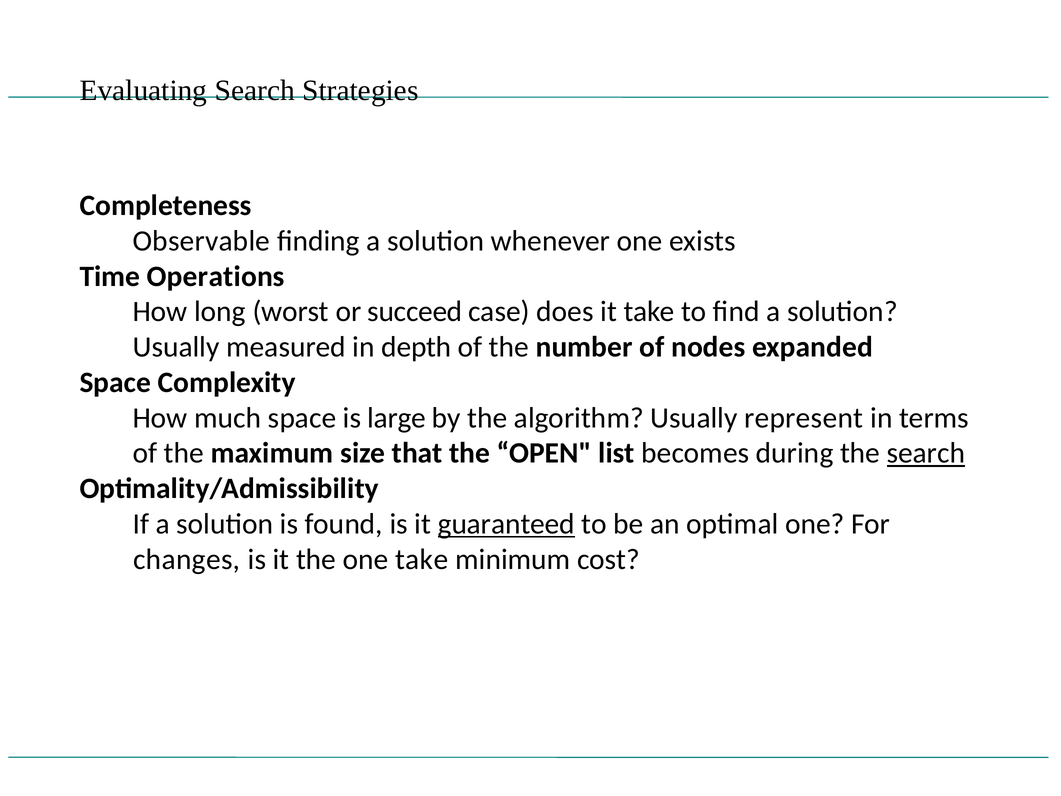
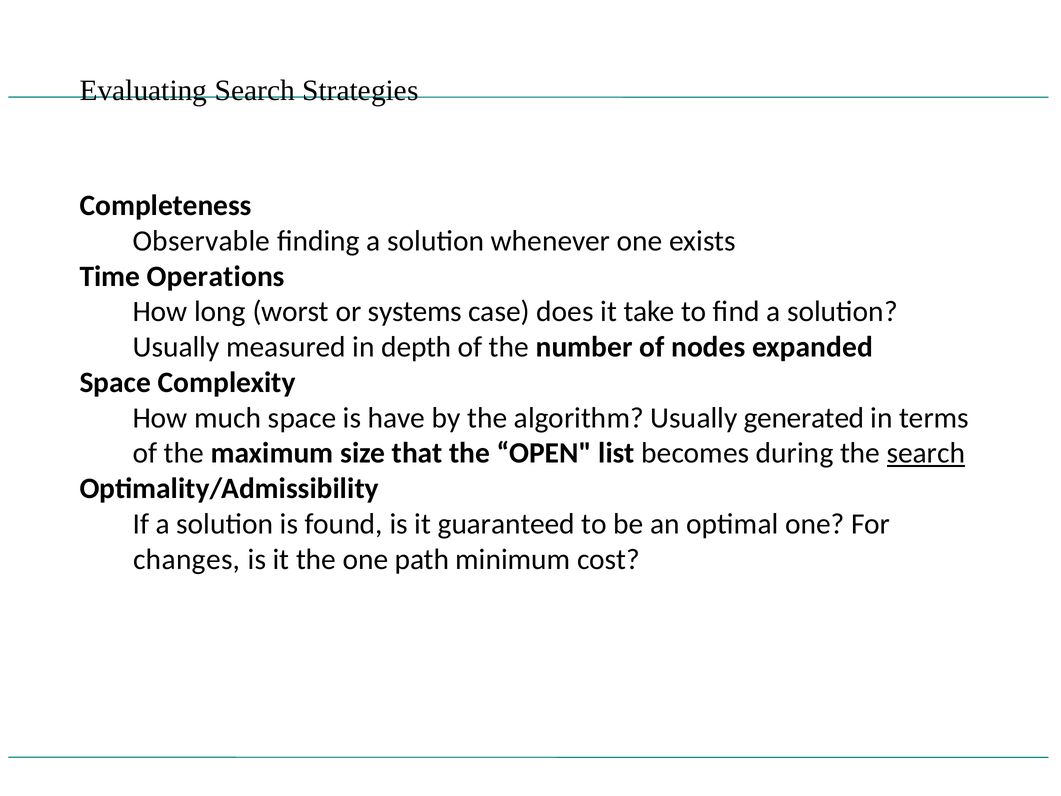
succeed: succeed -> systems (415, 312)
large: large -> have (396, 418)
represent: represent -> generated (804, 418)
guaranteed underline: present -> none (506, 524)
one take: take -> path (422, 559)
